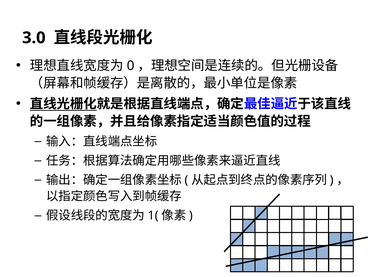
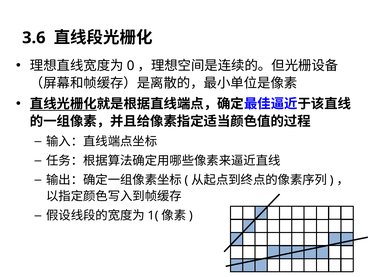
3.0: 3.0 -> 3.6 (34, 38)
